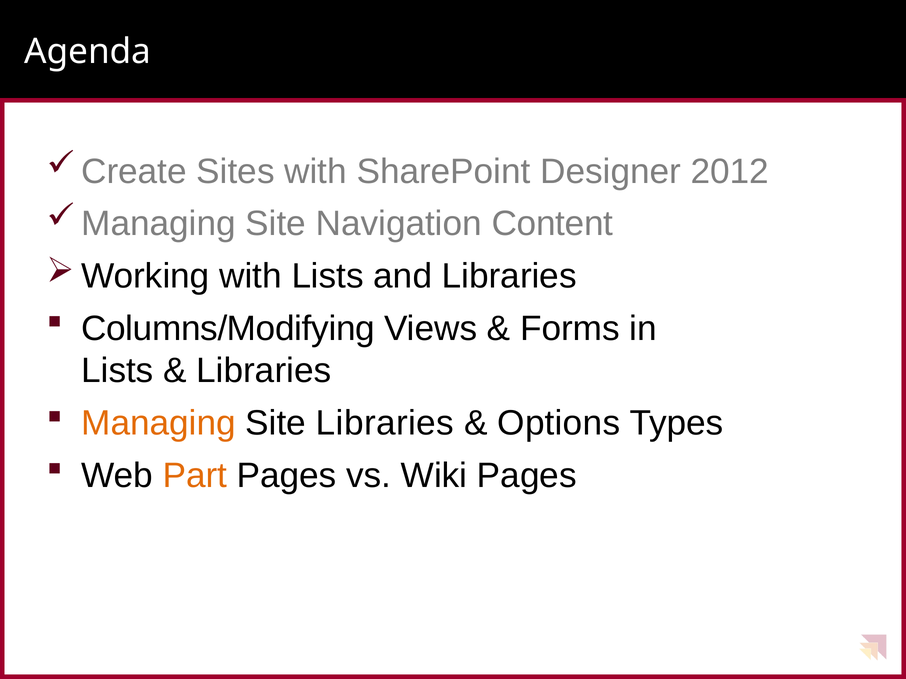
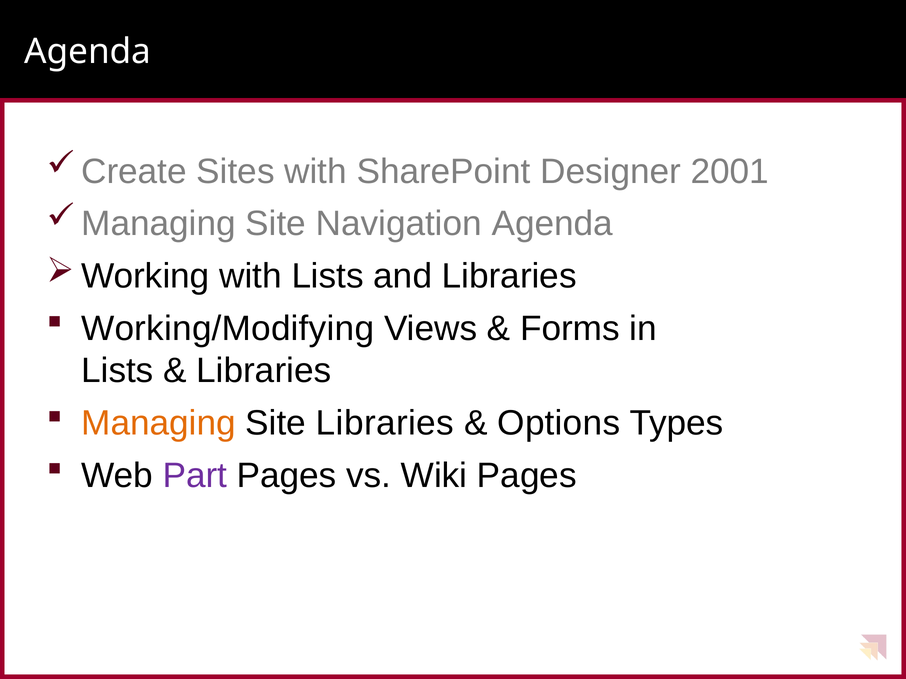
2012: 2012 -> 2001 (730, 172)
Navigation Content: Content -> Agenda (552, 224)
Columns/Modifying: Columns/Modifying -> Working/Modifying (228, 329)
Part colour: orange -> purple (195, 476)
